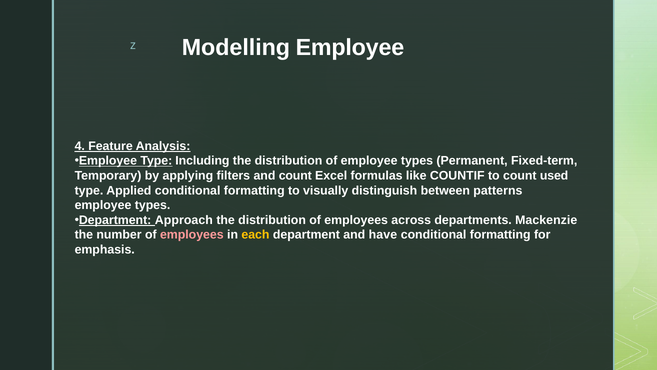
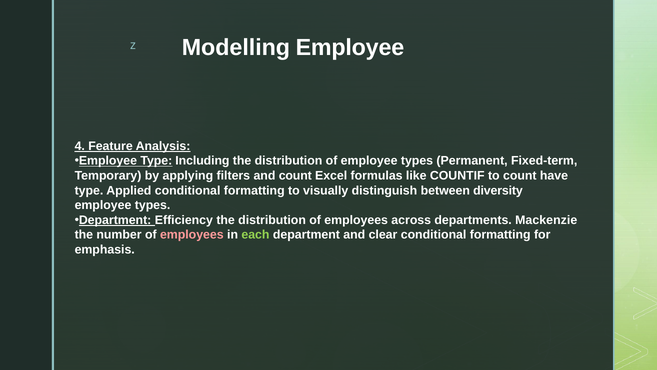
used: used -> have (554, 176)
patterns: patterns -> diversity (498, 190)
Approach: Approach -> Efficiency (184, 220)
each colour: yellow -> light green (255, 235)
have: have -> clear (383, 235)
